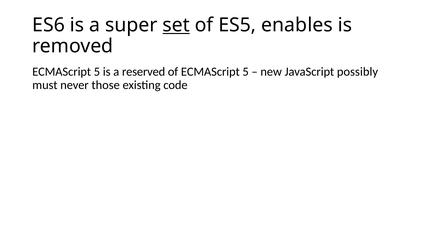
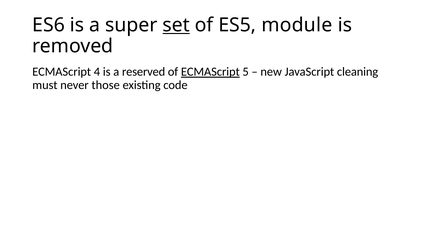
enables: enables -> module (297, 25)
5: 5 -> 4 (97, 72)
ECMAScript underline: none -> present (210, 72)
possibly: possibly -> cleaning (358, 72)
